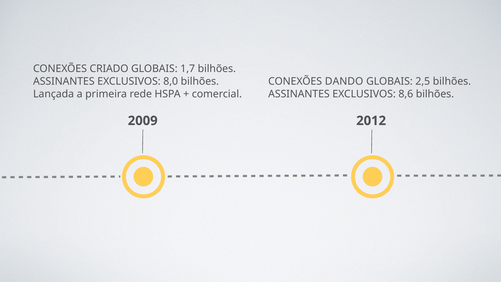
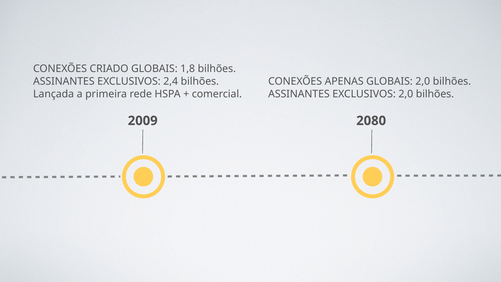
1,7: 1,7 -> 1,8 (188, 69)
8,0: 8,0 -> 2,4 (171, 81)
DANDO: DANDO -> APENAS (344, 81)
GLOBAIS 2,5: 2,5 -> 2,0 (423, 81)
EXCLUSIVOS 8,6: 8,6 -> 2,0 (406, 94)
2012: 2012 -> 2080 (371, 121)
